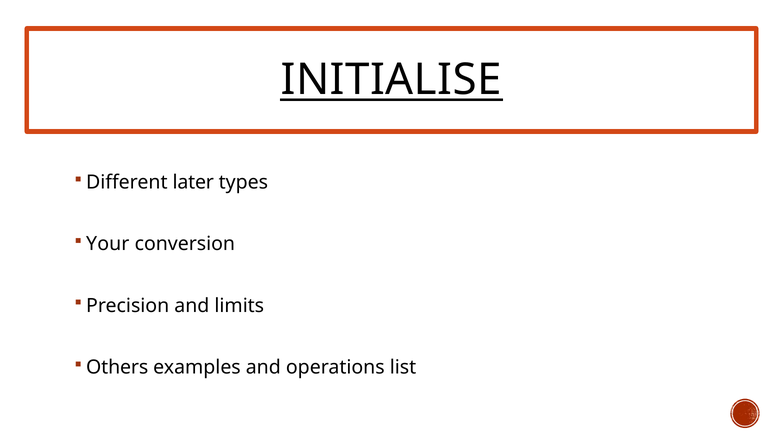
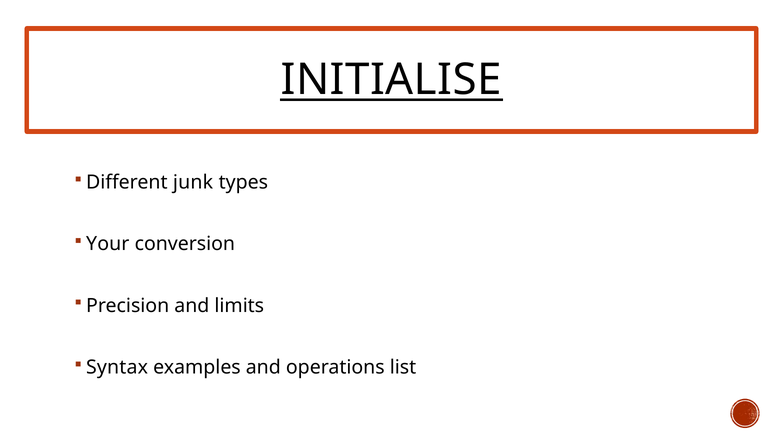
later: later -> junk (193, 182)
Others: Others -> Syntax (117, 367)
